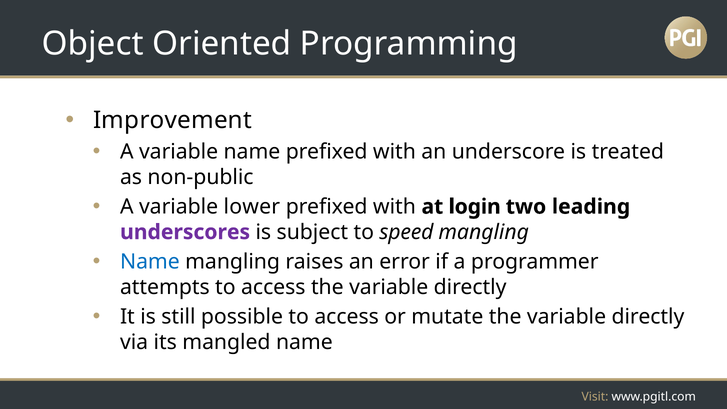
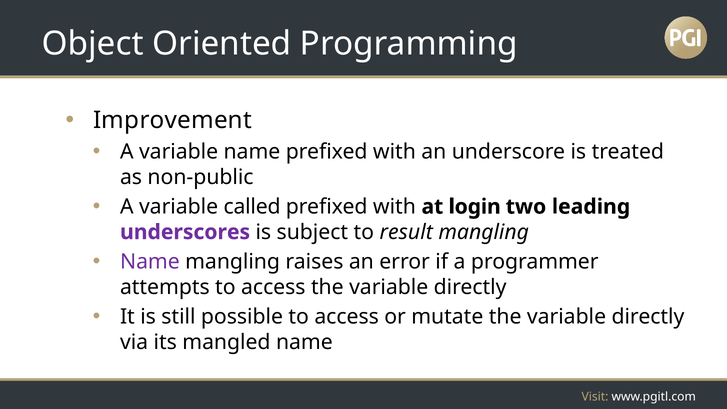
lower: lower -> called (252, 207)
speed: speed -> result (406, 232)
Name colour: blue -> purple (150, 262)
